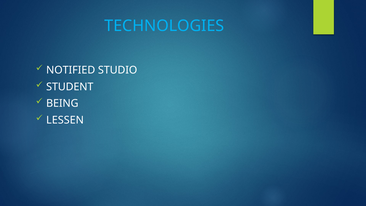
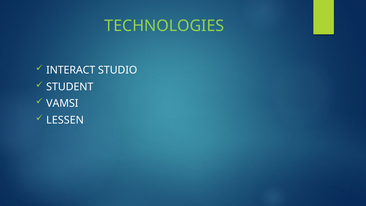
TECHNOLOGIES colour: light blue -> light green (164, 26)
NOTIFIED: NOTIFIED -> INTERACT (71, 70)
BEING: BEING -> VAMSI (62, 103)
